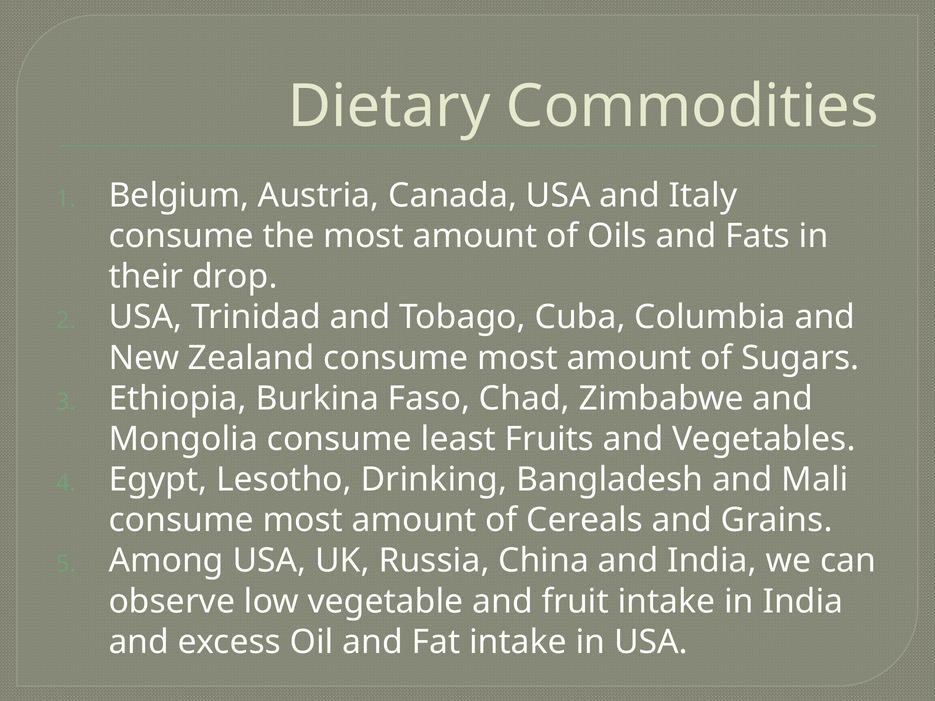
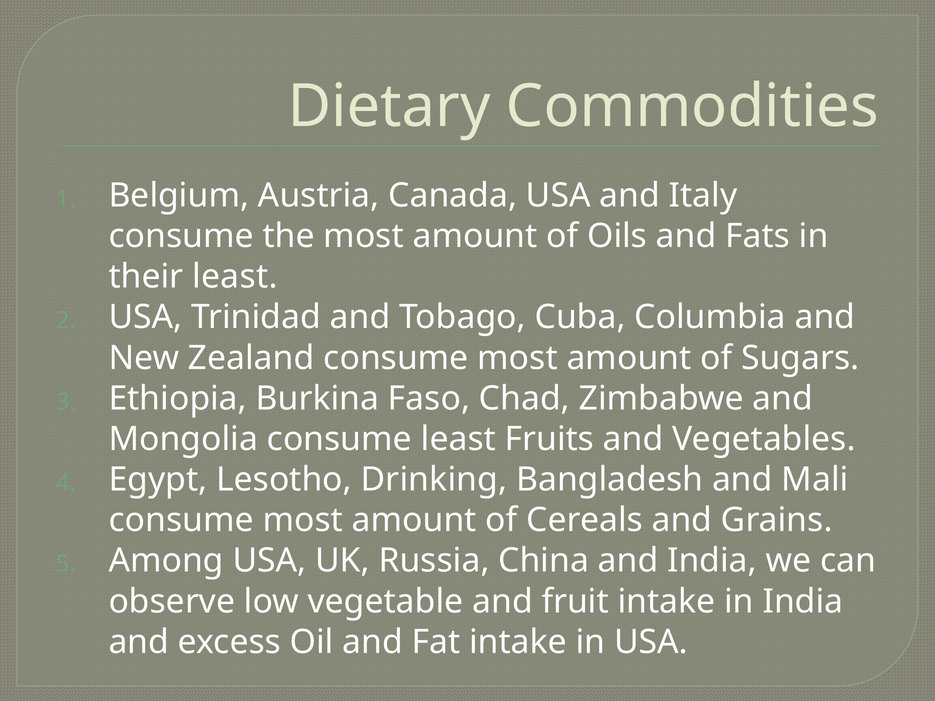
their drop: drop -> least (235, 277)
